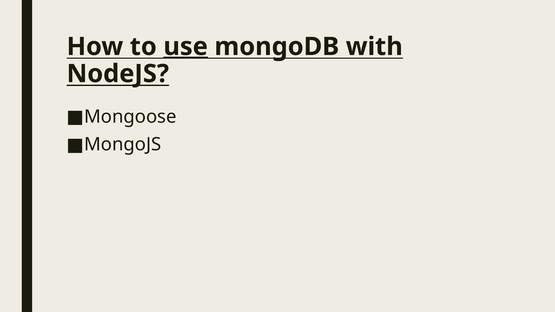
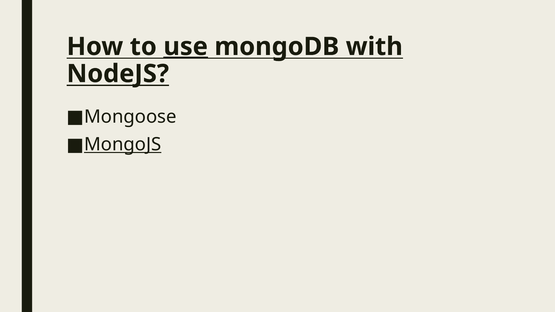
MongoJS underline: none -> present (123, 145)
